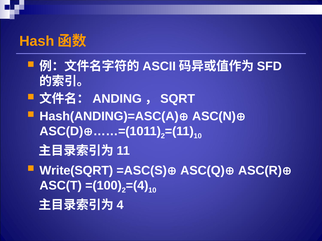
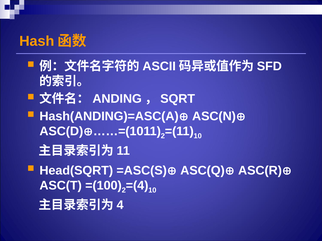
Write(SQRT: Write(SQRT -> Head(SQRT (76, 171)
